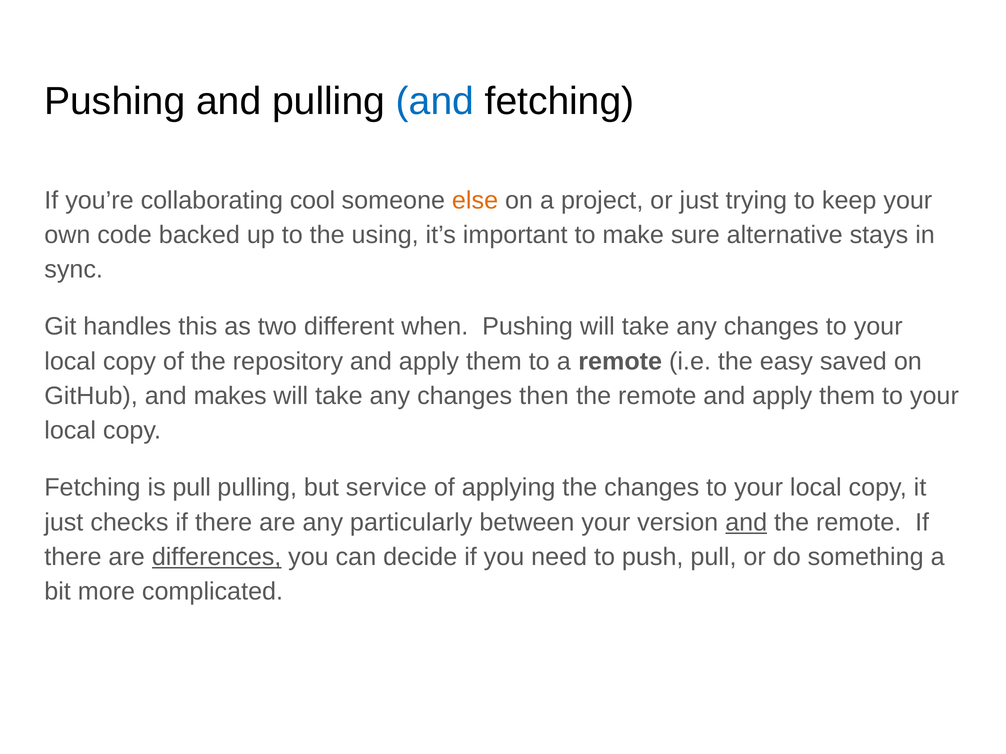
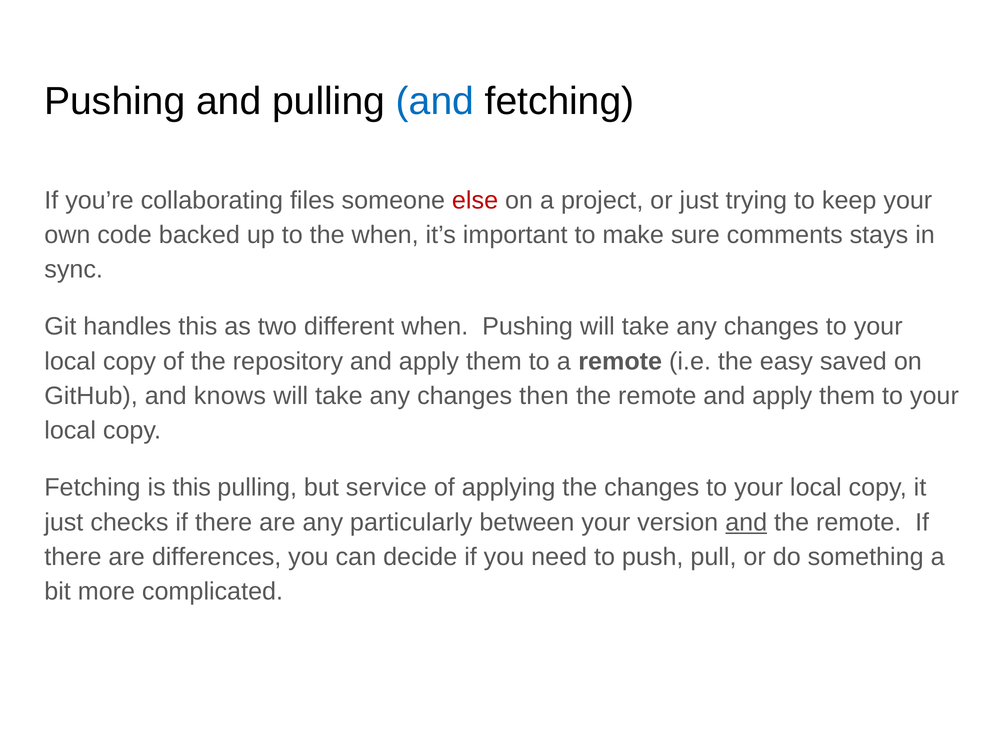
cool: cool -> files (312, 200)
else colour: orange -> red (475, 200)
the using: using -> when (385, 235)
alternative: alternative -> comments (785, 235)
makes: makes -> knows (230, 396)
is pull: pull -> this (192, 488)
differences underline: present -> none (217, 557)
